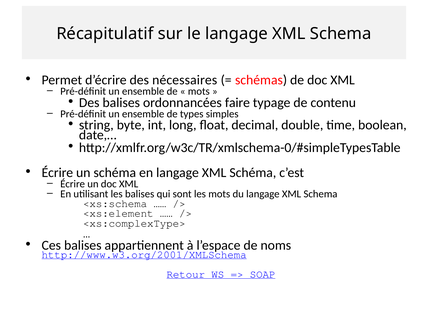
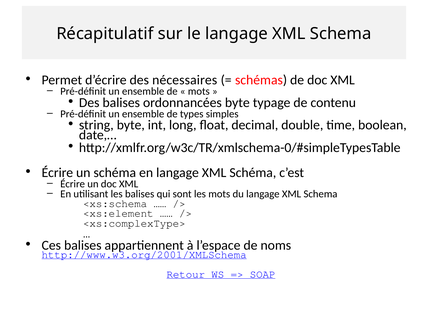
ordonnancées faire: faire -> byte (237, 103)
